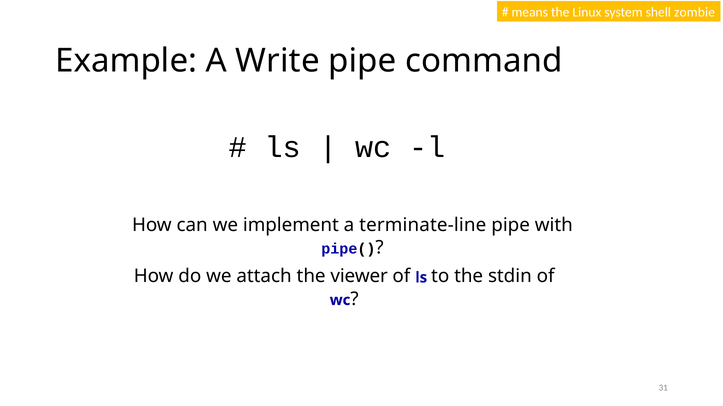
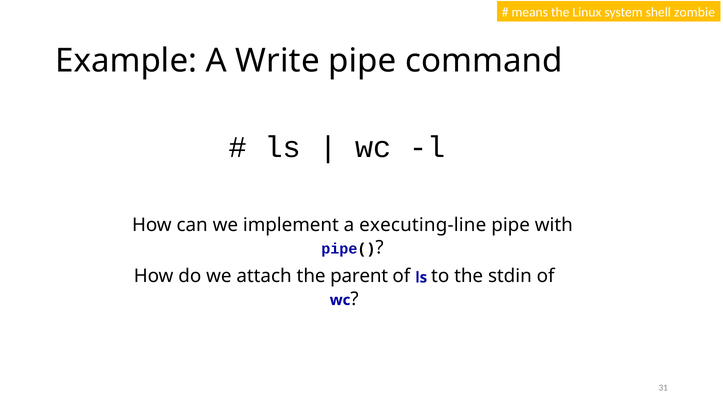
terminate-line: terminate-line -> executing-line (423, 226)
viewer: viewer -> parent (359, 277)
